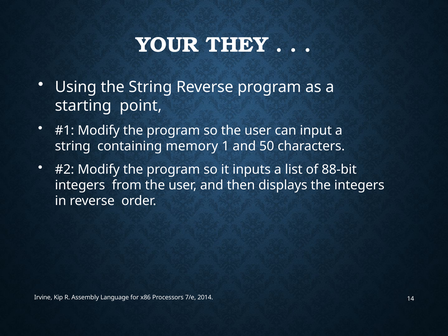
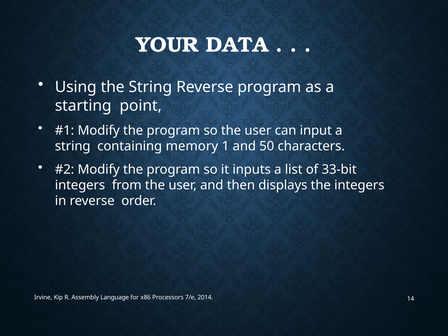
THEY: THEY -> DATA (237, 45)
88-bit: 88-bit -> 33-bit (339, 170)
